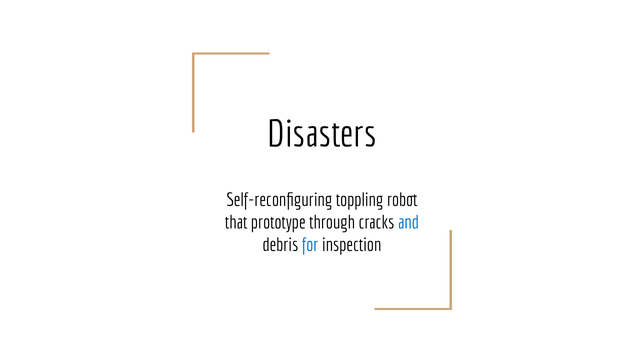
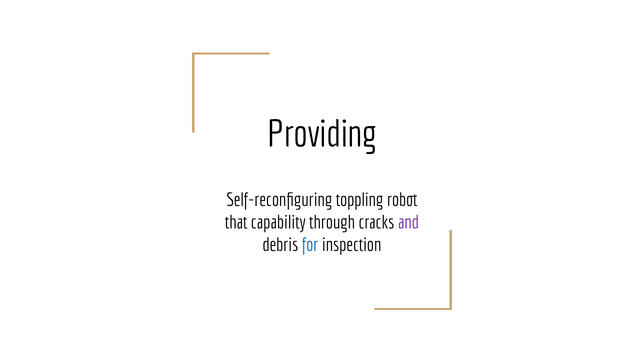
Disasters: Disasters -> Providing (322, 134)
prototype: prototype -> capability (278, 223)
and colour: blue -> purple (408, 223)
